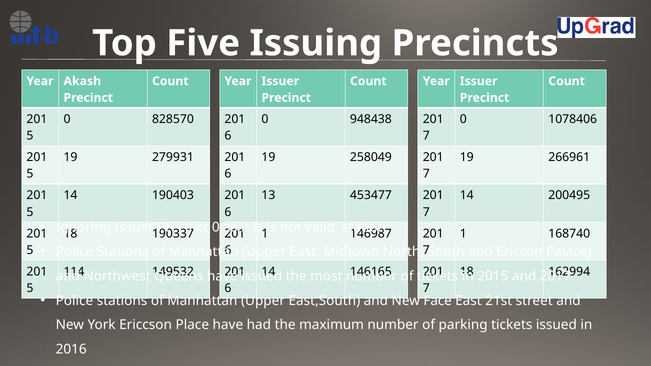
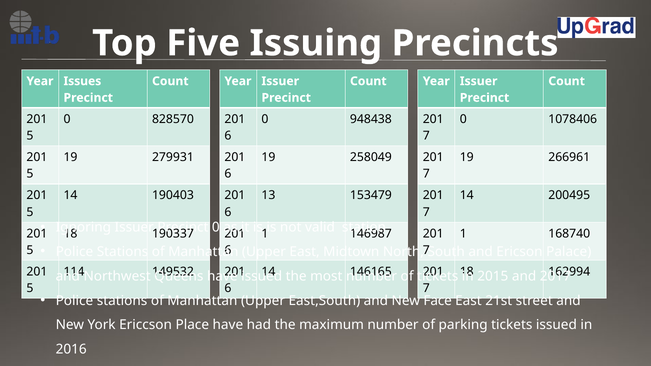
Akash: Akash -> Issues (82, 81)
453477: 453477 -> 153479 (371, 196)
